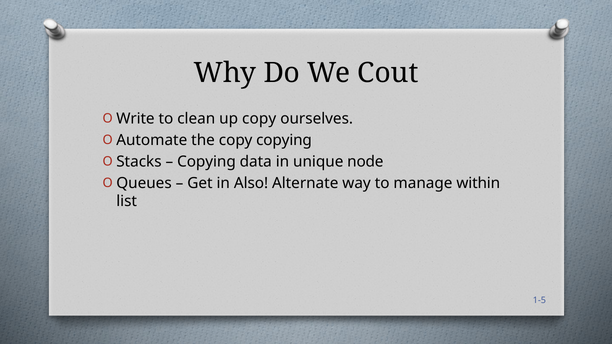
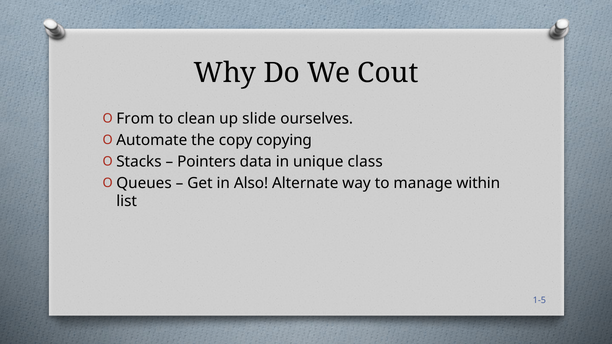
Write: Write -> From (135, 119)
up copy: copy -> slide (259, 119)
Copying: Copying -> Pointers (207, 162)
node: node -> class (365, 162)
